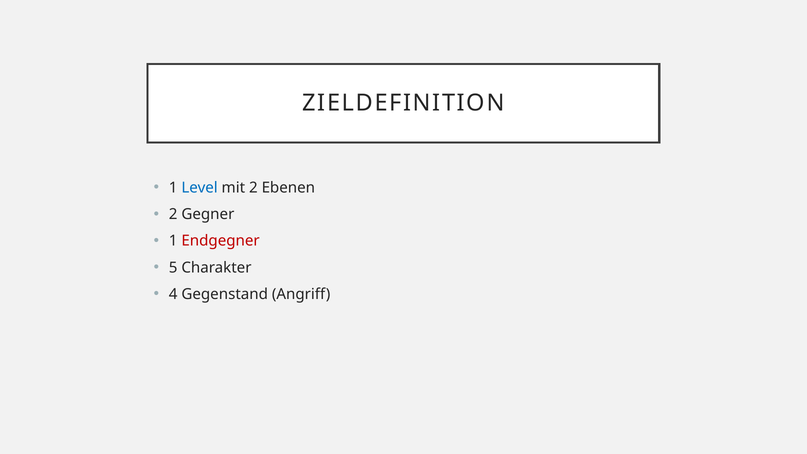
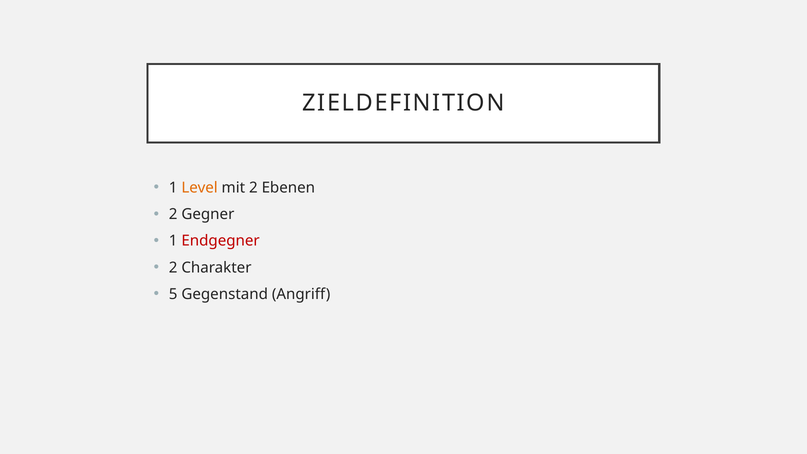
Level colour: blue -> orange (200, 188)
5: 5 -> 2 (173, 267)
4: 4 -> 5 (173, 294)
